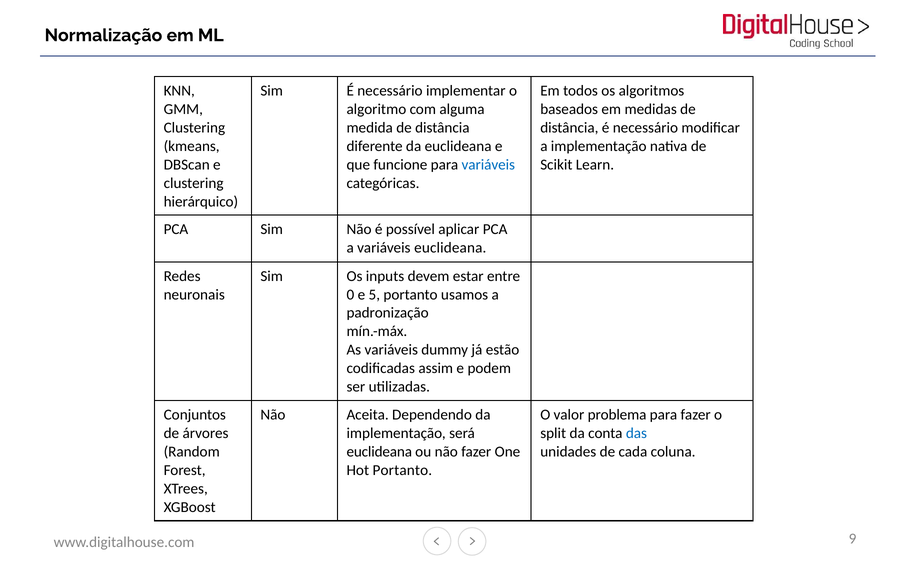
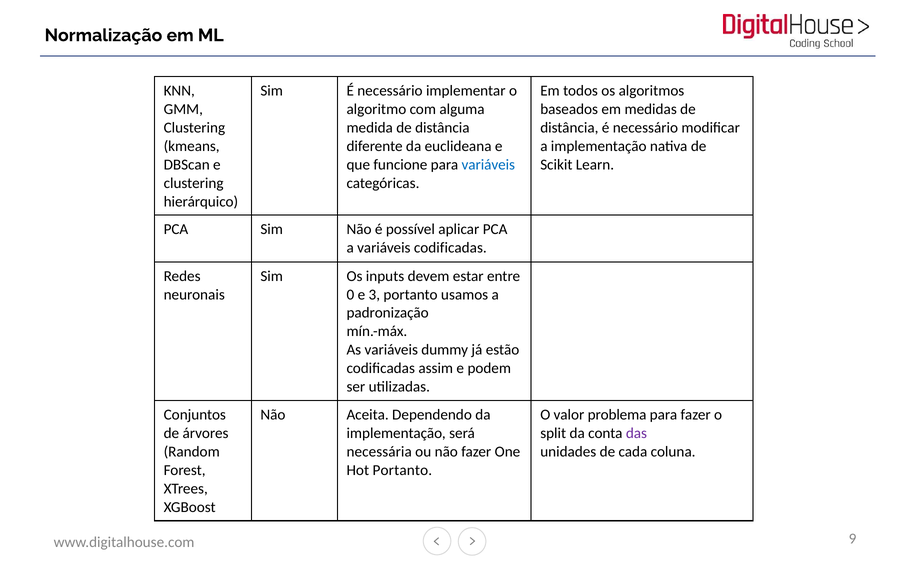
variáveis euclideana: euclideana -> codificadas (450, 248)
5: 5 -> 3 (374, 295)
das colour: blue -> purple (636, 433)
euclideana: euclideana -> necessária (379, 452)
